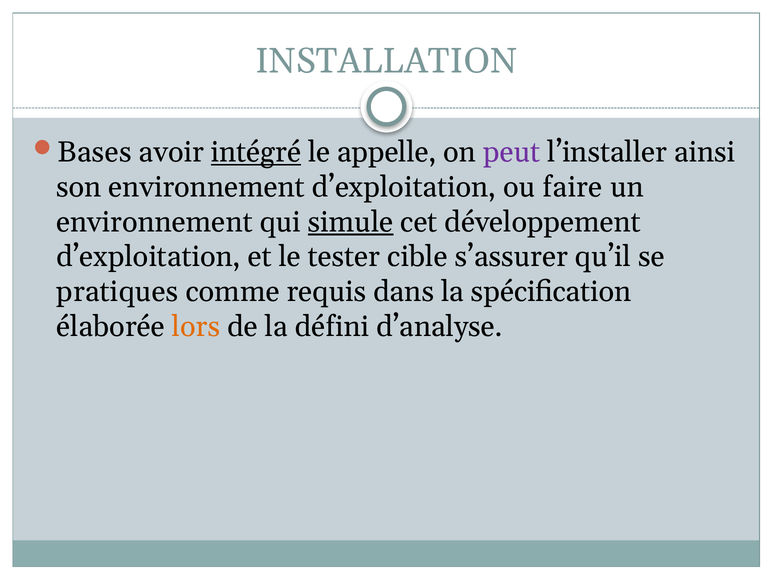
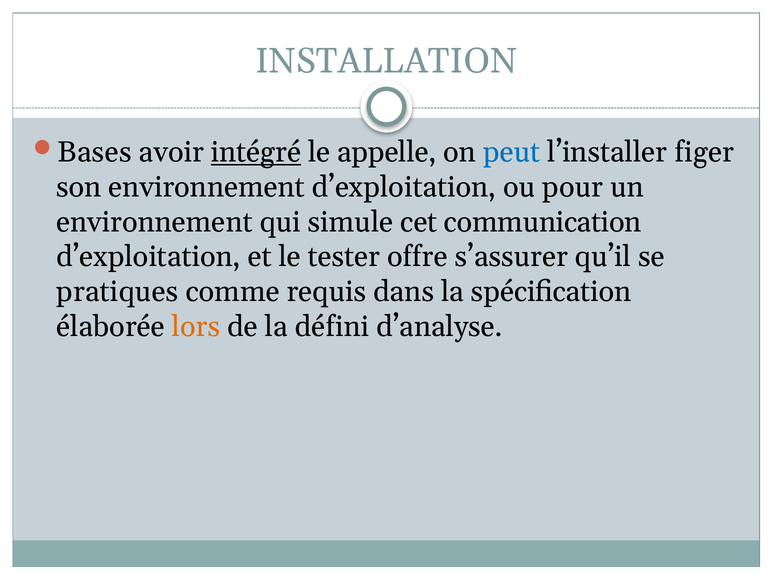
peut colour: purple -> blue (512, 152)
ainsi: ainsi -> figer (705, 152)
faire: faire -> pour (573, 187)
simule underline: present -> none (351, 222)
développement: développement -> communication (543, 222)
cible: cible -> offre (418, 257)
